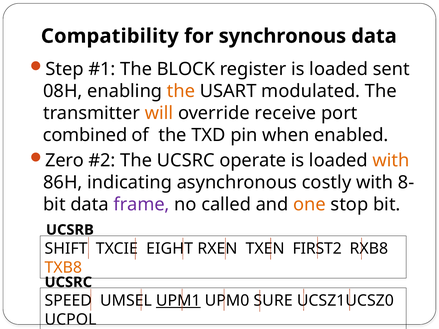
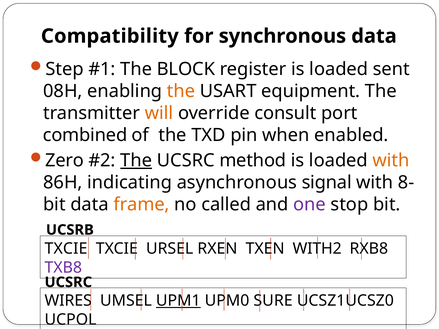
modulated: modulated -> equipment (311, 91)
receive: receive -> consult (285, 113)
The underline: none -> present (136, 161)
operate: operate -> method (253, 161)
costly: costly -> signal (327, 183)
frame colour: purple -> orange (142, 205)
one colour: orange -> purple (310, 205)
SHIFT: SHIFT -> TXCIE (66, 249)
EIGHT: EIGHT -> URSEL (170, 249)
FIRST2: FIRST2 -> WITH2 (317, 249)
TXB8 colour: orange -> purple (63, 268)
SPEED: SPEED -> WIRES (68, 301)
